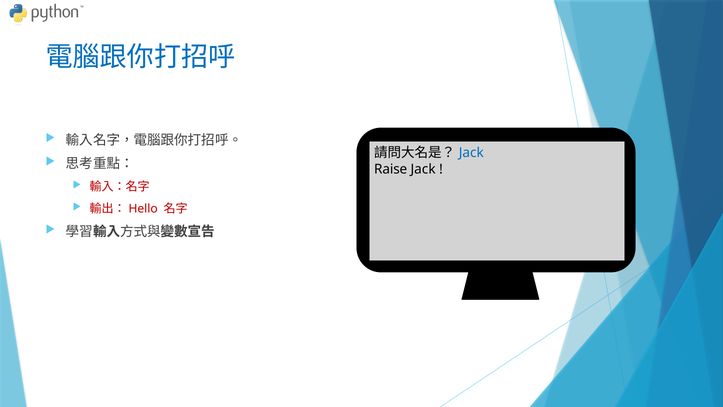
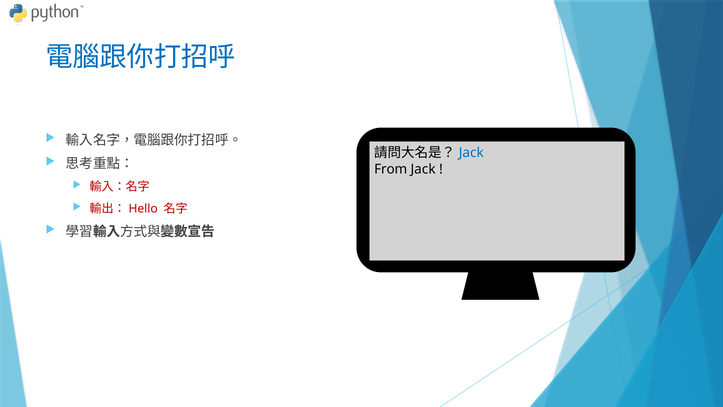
Raise: Raise -> From (391, 169)
